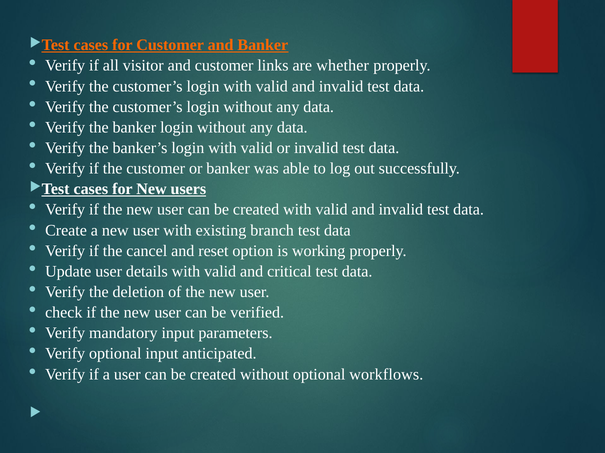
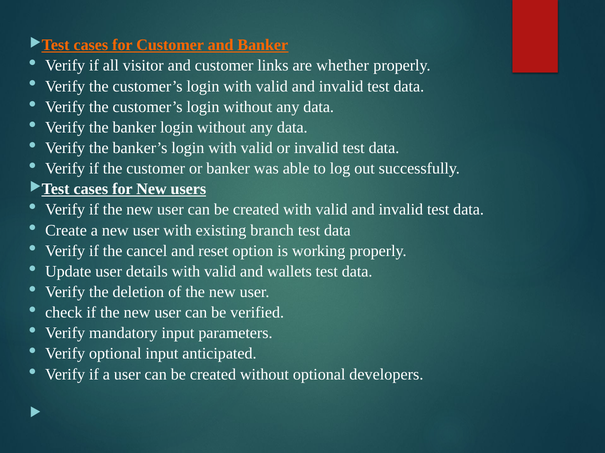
critical: critical -> wallets (289, 272)
workflows: workflows -> developers (386, 375)
